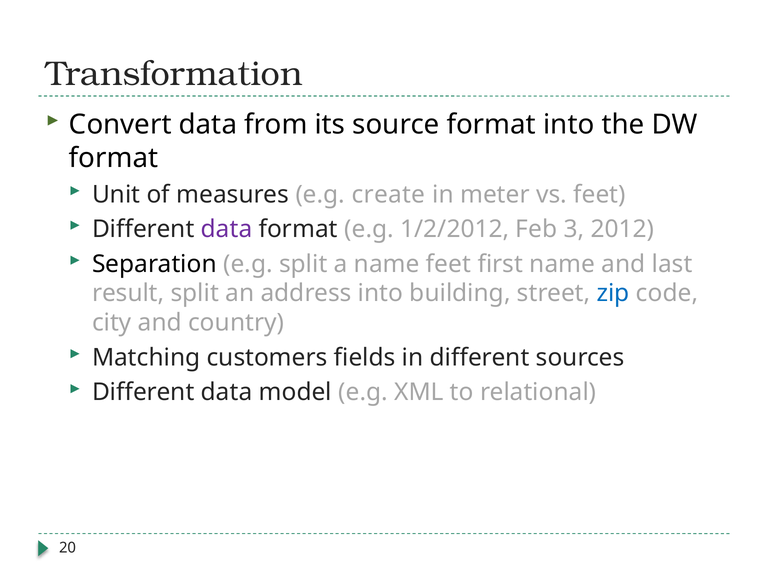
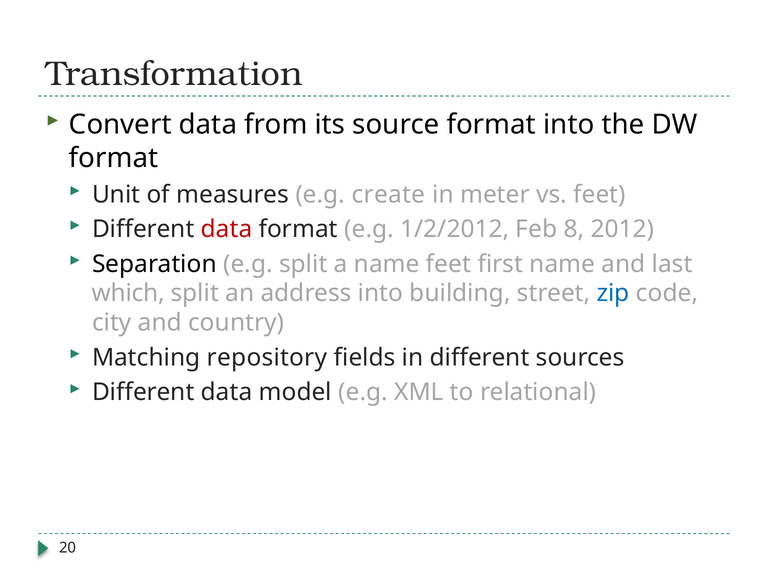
data colour: purple -> red (227, 229)
3: 3 -> 8 (574, 229)
result: result -> which (128, 293)
customers: customers -> repository (267, 358)
